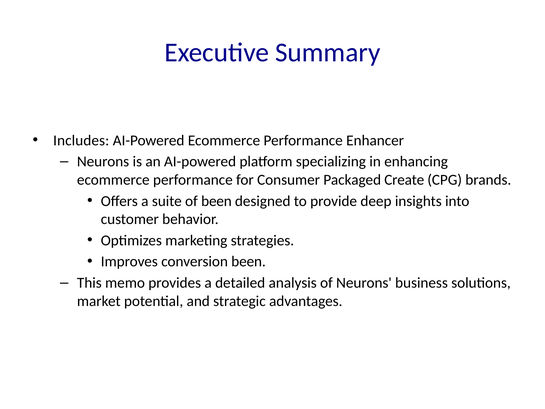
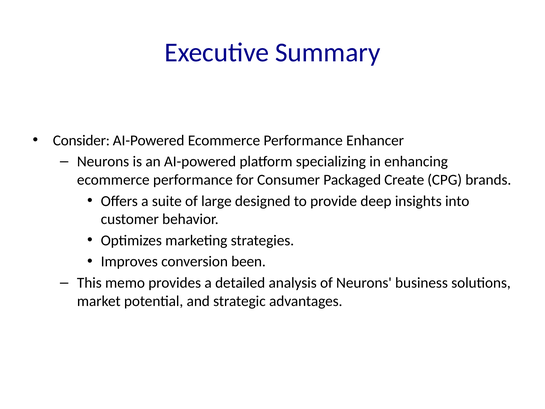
Includes: Includes -> Consider (81, 140)
of been: been -> large (216, 201)
